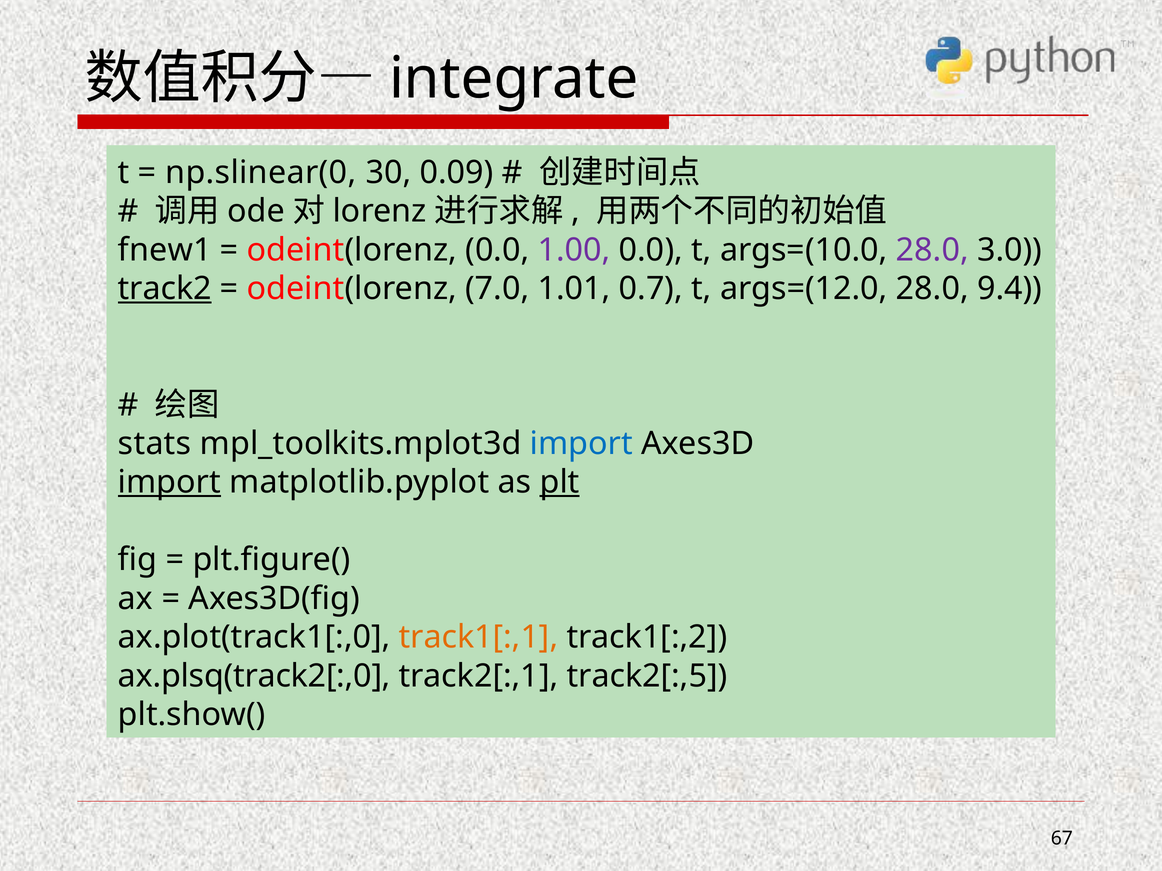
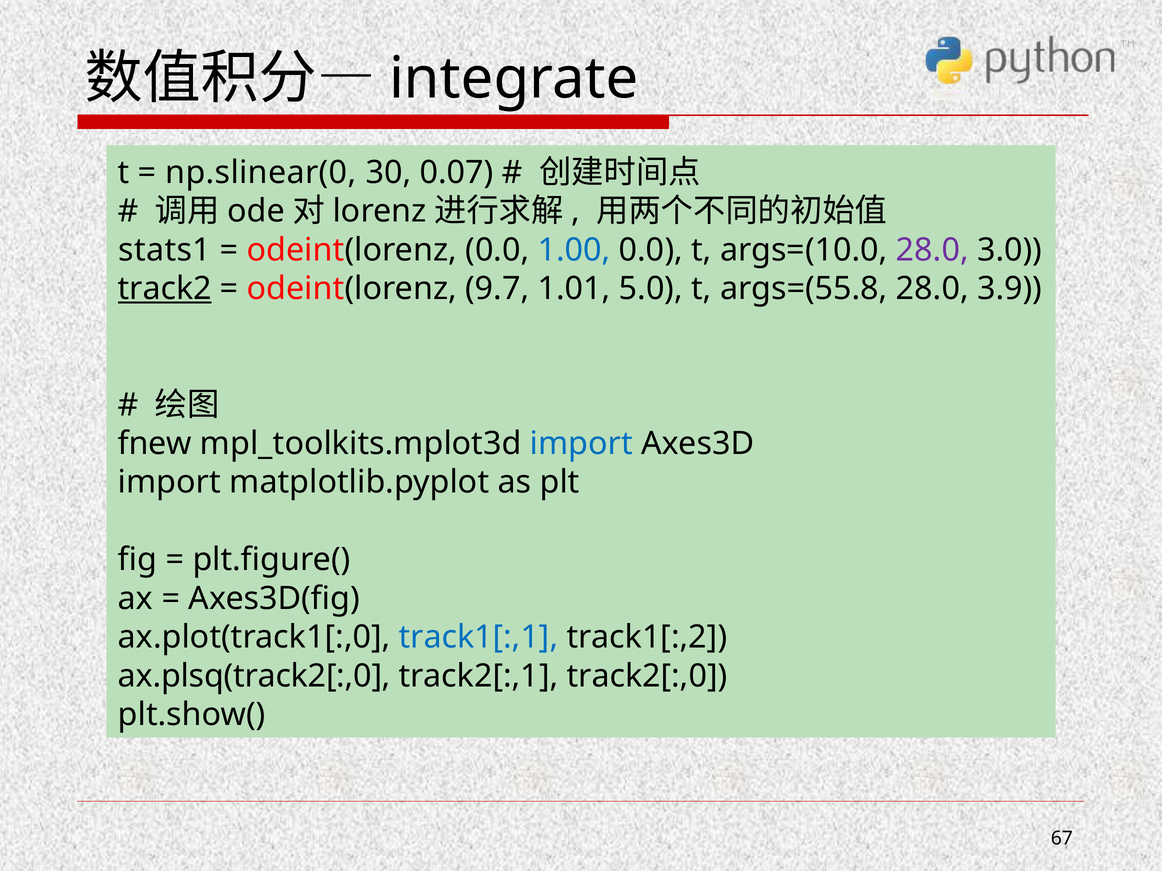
0.09: 0.09 -> 0.07 (457, 173)
fnew1: fnew1 -> stats1 (165, 250)
1.00 colour: purple -> blue (574, 250)
7.0: 7.0 -> 9.7 (497, 289)
0.7: 0.7 -> 5.0 (651, 289)
args=(12.0: args=(12.0 -> args=(55.8 (804, 289)
9.4: 9.4 -> 3.9 (1010, 289)
stats: stats -> fnew (155, 444)
import underline: present -> none (169, 483)
plt underline: present -> none (560, 483)
track1[:,1 colour: orange -> blue (478, 638)
track2[:,5: track2[:,5 -> track2[:,0 (647, 676)
